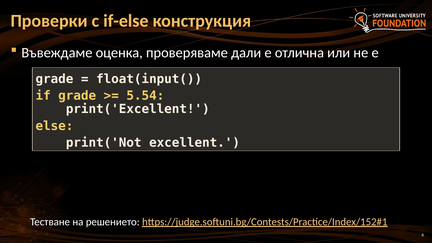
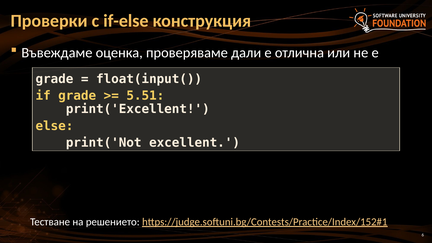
5.54: 5.54 -> 5.51 (145, 96)
